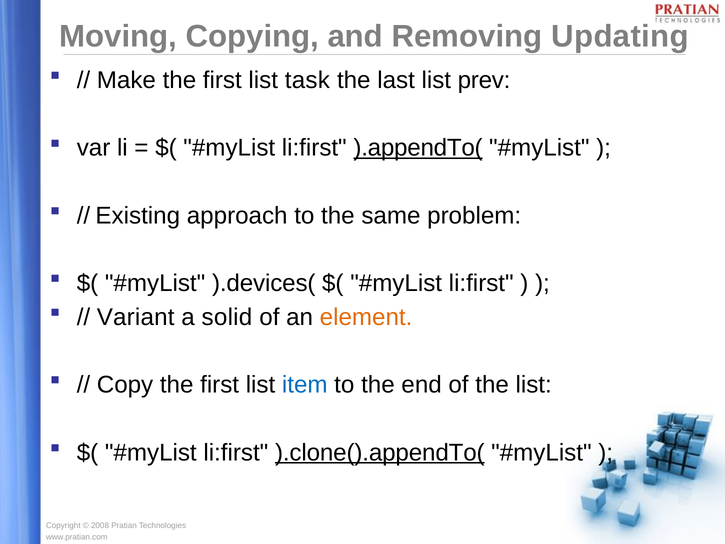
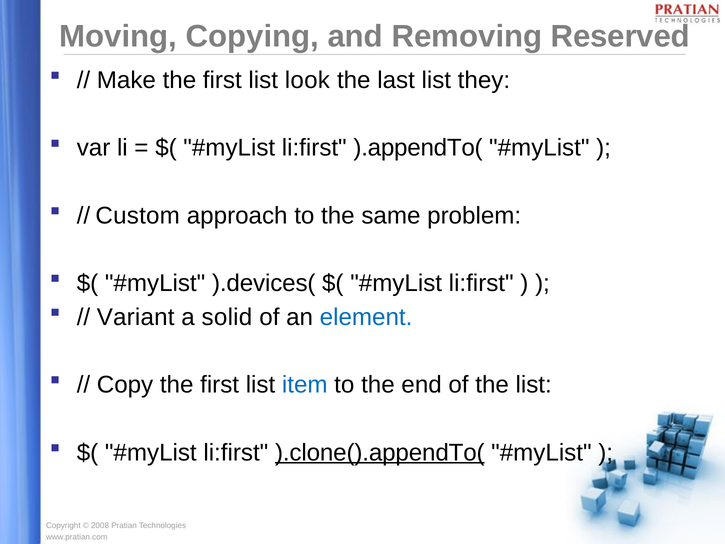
Updating: Updating -> Reserved (620, 36)
task: task -> look (307, 80)
prev: prev -> they (484, 80)
).appendTo( underline: present -> none (418, 148)
Existing: Existing -> Custom (138, 216)
element colour: orange -> blue (366, 317)
